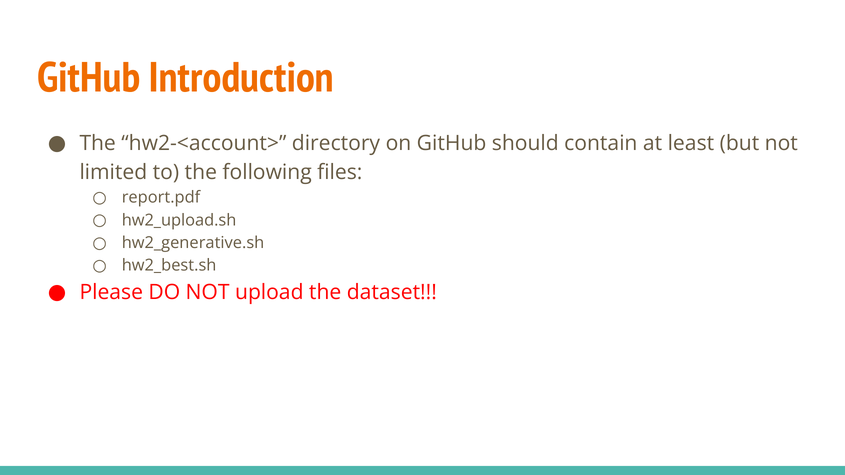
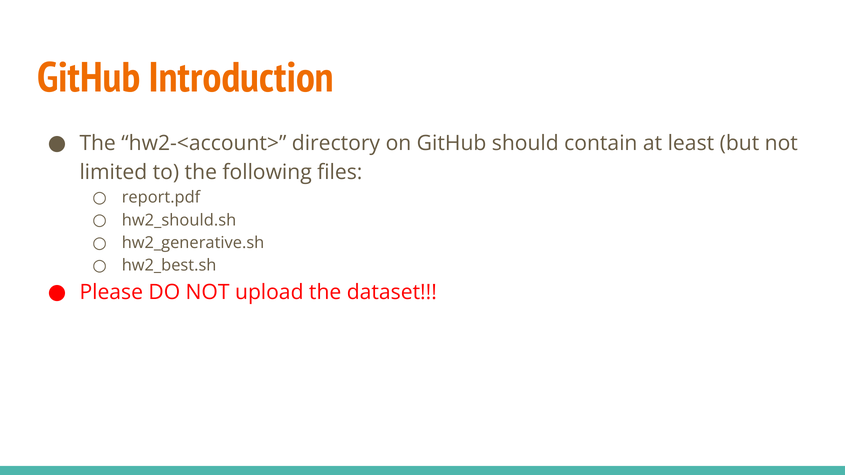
hw2_upload.sh: hw2_upload.sh -> hw2_should.sh (179, 220)
